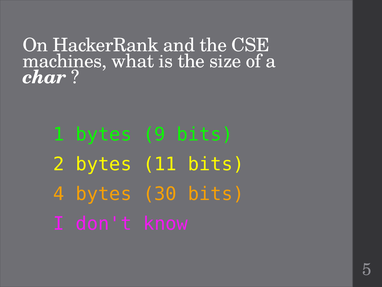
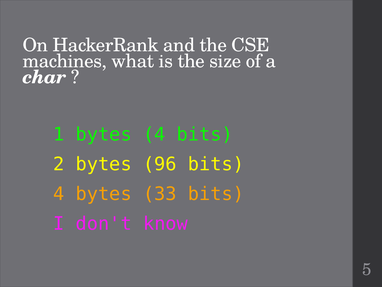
9: 9 -> 4 (154, 134)
11: 11 -> 96 (160, 164)
30: 30 -> 33 (160, 194)
